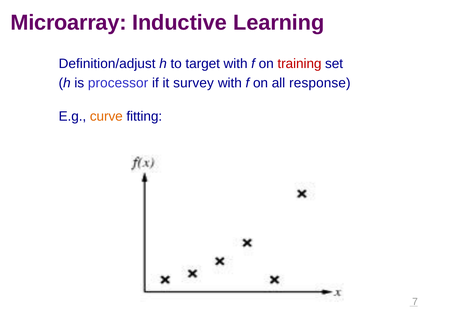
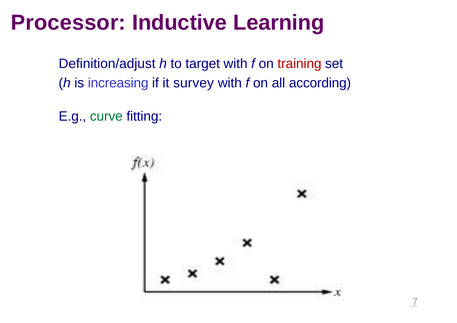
Microarray: Microarray -> Processor (68, 22)
processor: processor -> increasing (118, 83)
response: response -> according (320, 83)
curve colour: orange -> green (106, 116)
